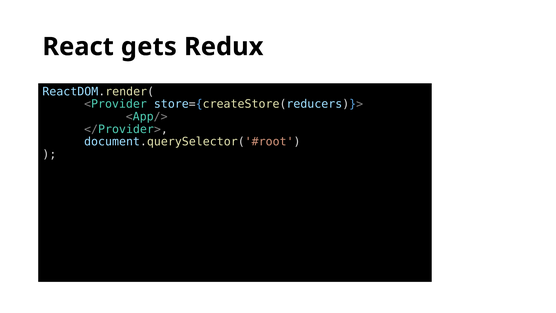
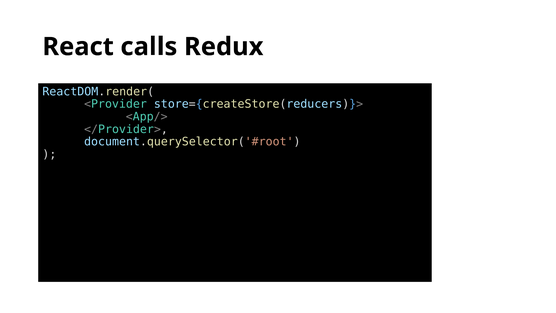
gets: gets -> calls (149, 47)
